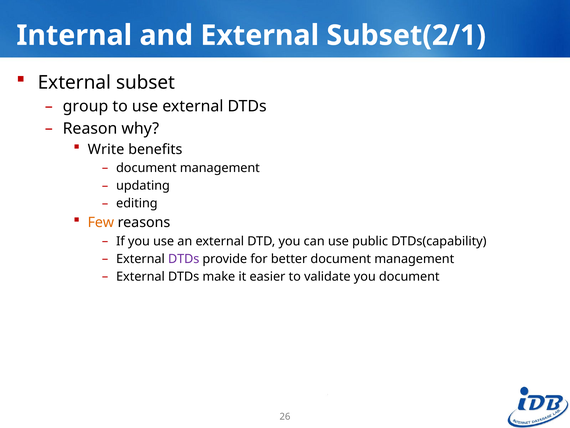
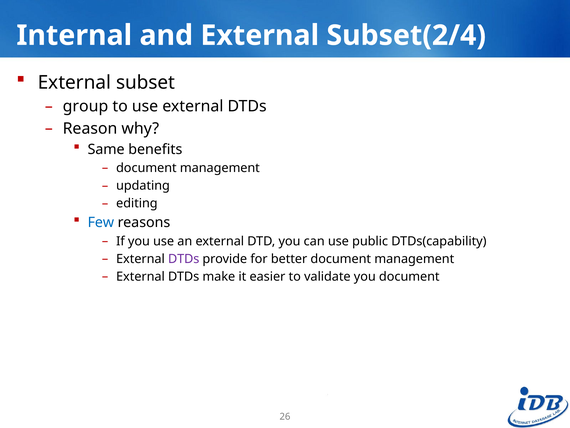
Subset(2/1: Subset(2/1 -> Subset(2/4 (406, 35)
Write: Write -> Same (106, 149)
Few colour: orange -> blue (101, 222)
